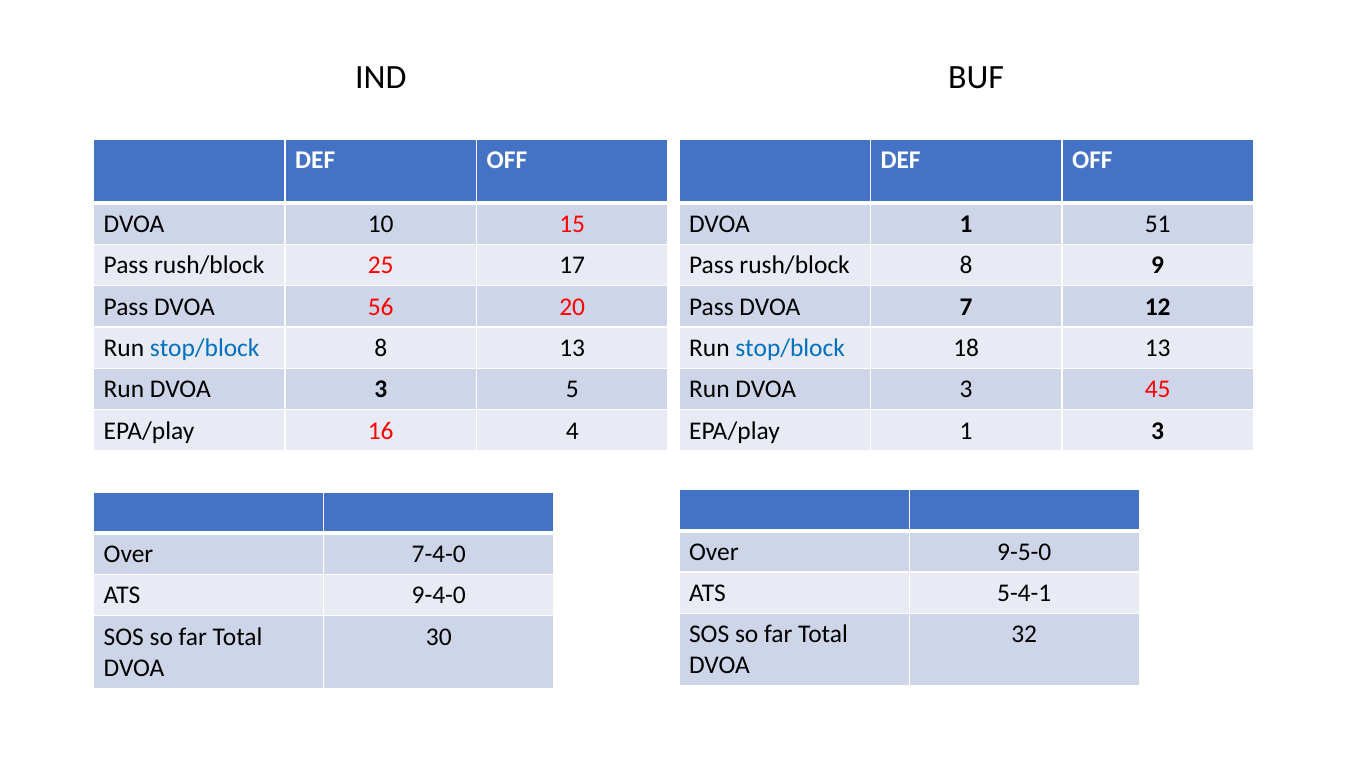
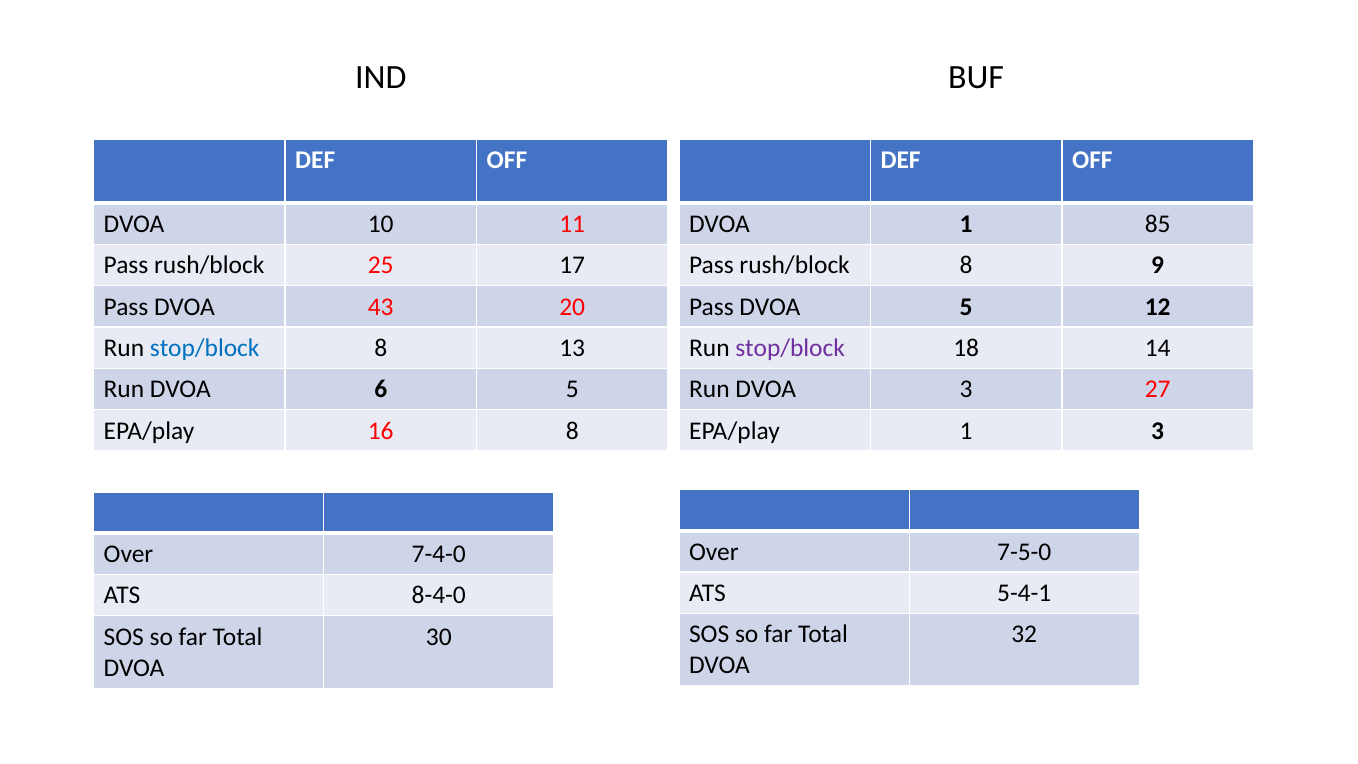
15: 15 -> 11 (572, 224)
51: 51 -> 85 (1158, 224)
56: 56 -> 43 (381, 307)
DVOA 7: 7 -> 5 (966, 307)
stop/block colour: blue -> purple (790, 348)
18 13: 13 -> 14 (1158, 348)
3: 3 -> 6 (381, 389)
45: 45 -> 27 (1158, 389)
16 4: 4 -> 8 (572, 431)
9-5-0: 9-5-0 -> 7-5-0 (1024, 552)
9-4-0: 9-4-0 -> 8-4-0 (439, 595)
